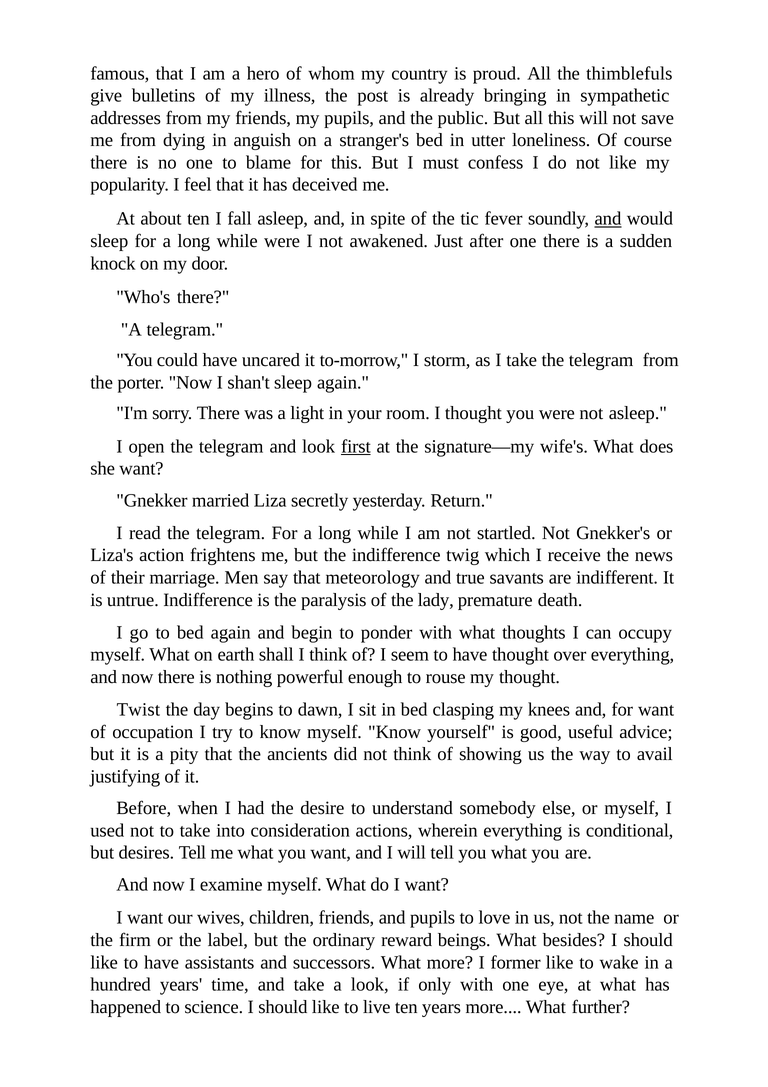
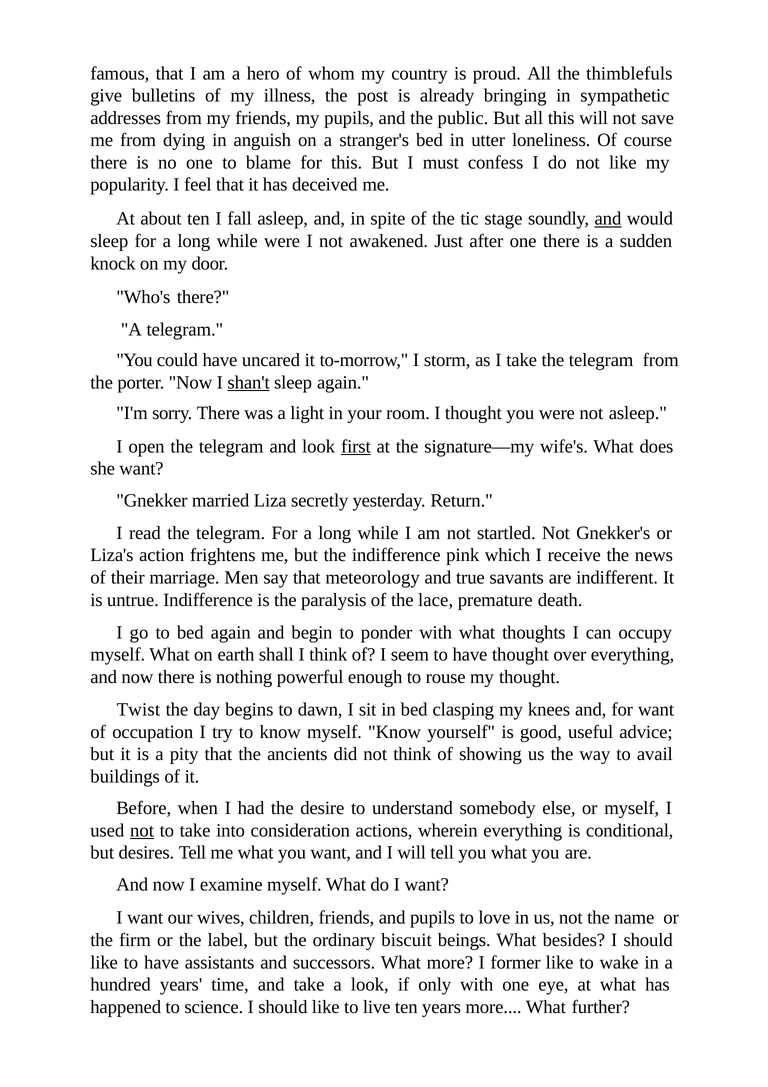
fever: fever -> stage (503, 219)
shan't underline: none -> present (249, 382)
twig: twig -> pink (463, 555)
lady: lady -> lace (436, 600)
justifying: justifying -> buildings (125, 776)
not underline: none -> present (142, 830)
reward: reward -> biscuit (407, 940)
